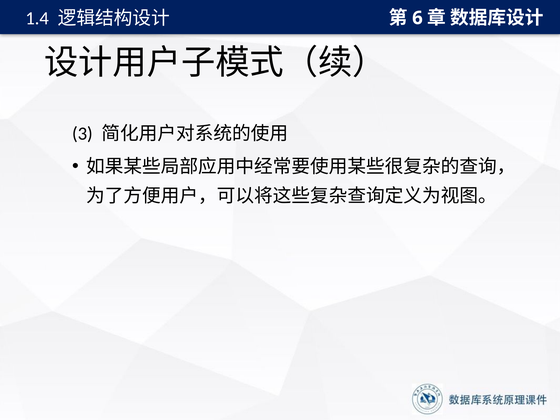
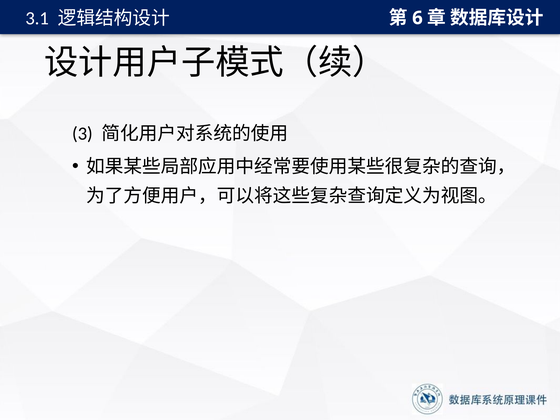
1.4: 1.4 -> 3.1 (37, 18)
